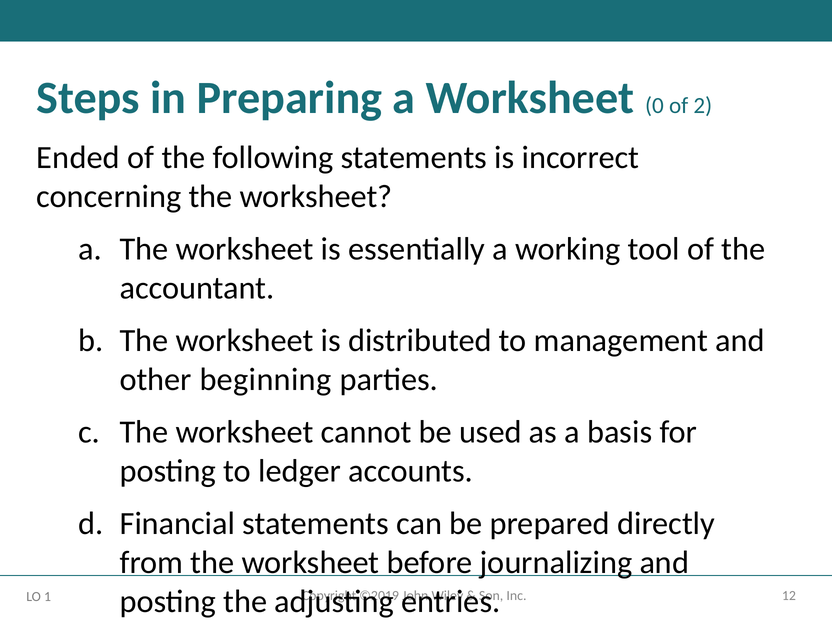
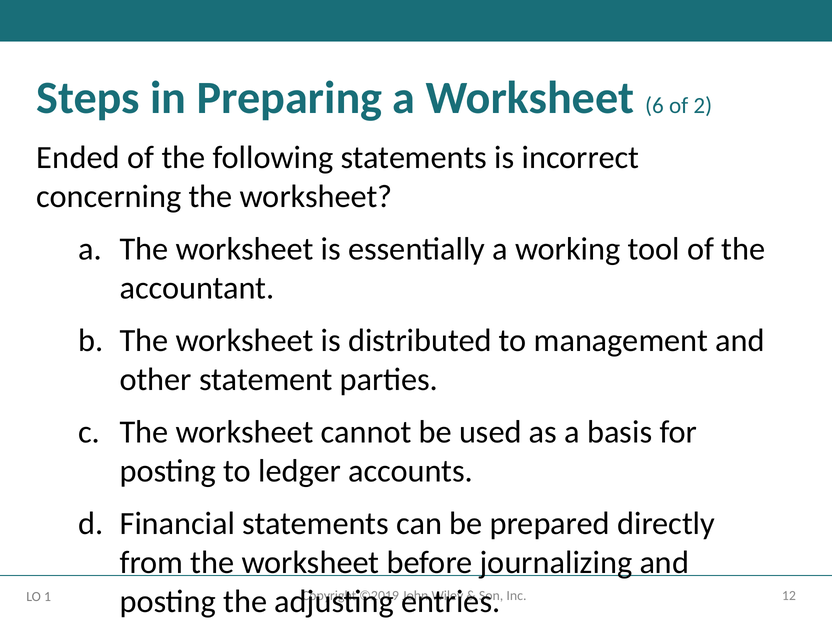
0: 0 -> 6 (654, 106)
beginning: beginning -> statement (266, 379)
